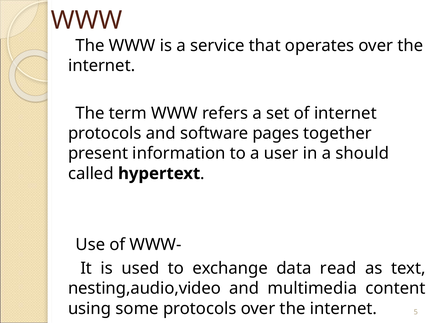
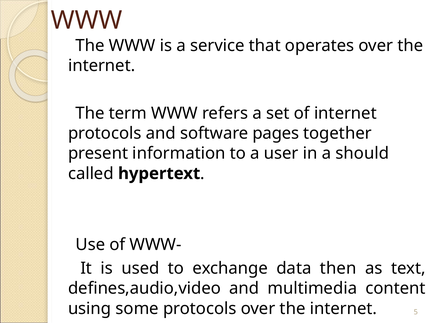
read: read -> then (338, 268)
nesting,audio,video: nesting,audio,video -> defines,audio,video (144, 288)
